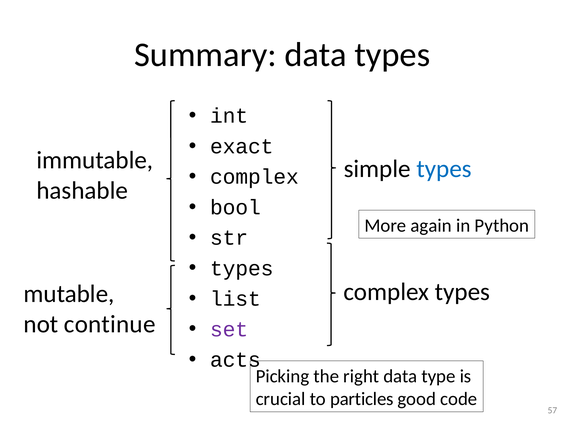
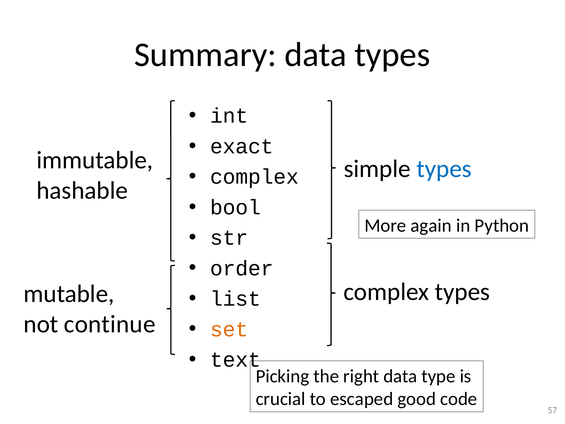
types: types -> order (242, 268)
set colour: purple -> orange (229, 329)
acts: acts -> text (235, 360)
particles: particles -> escaped (362, 399)
